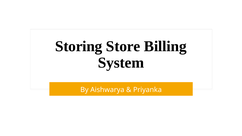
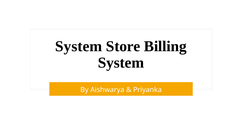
Storing: Storing -> System (79, 46)
